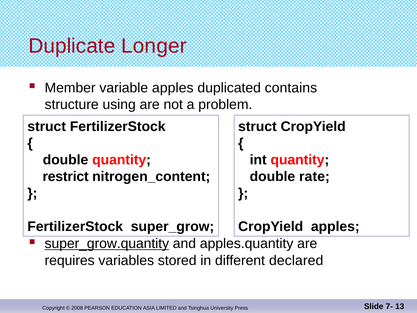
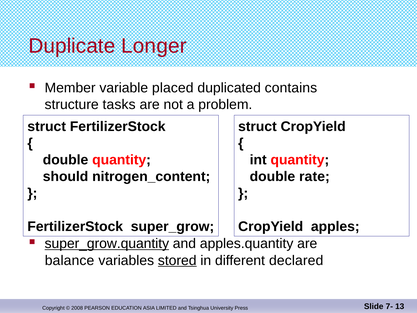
variable apples: apples -> placed (173, 88)
using: using -> tasks (119, 105)
restrict: restrict -> should (66, 176)
requires: requires -> balance (70, 260)
stored underline: none -> present (177, 260)
